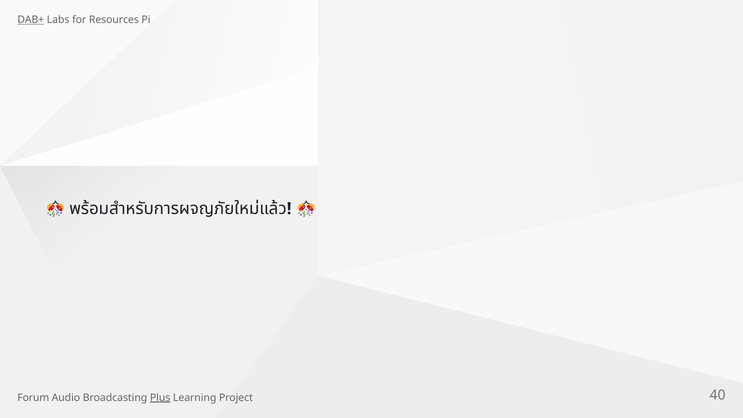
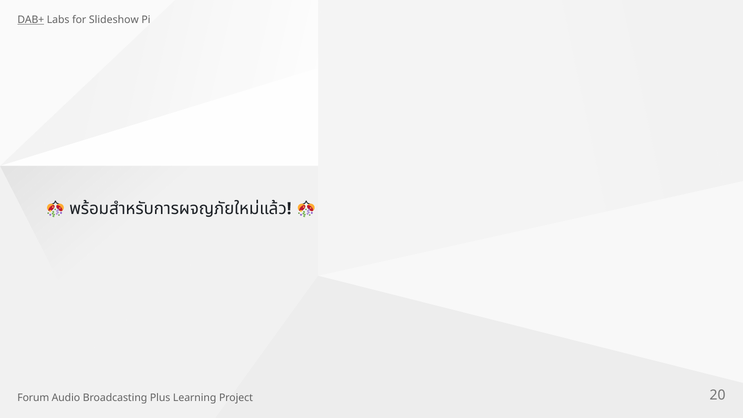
Resources: Resources -> Slideshow (114, 20)
Plus underline: present -> none (160, 398)
40: 40 -> 20 (718, 395)
